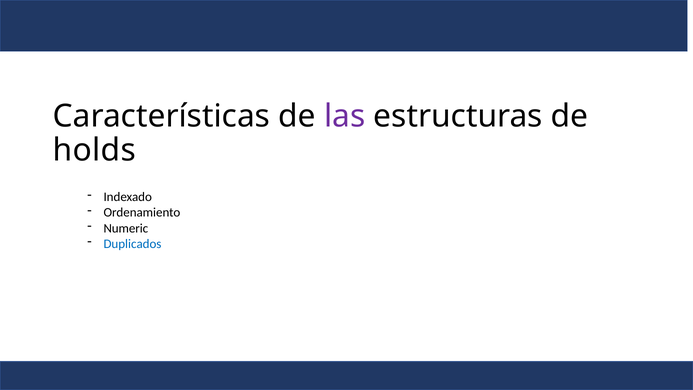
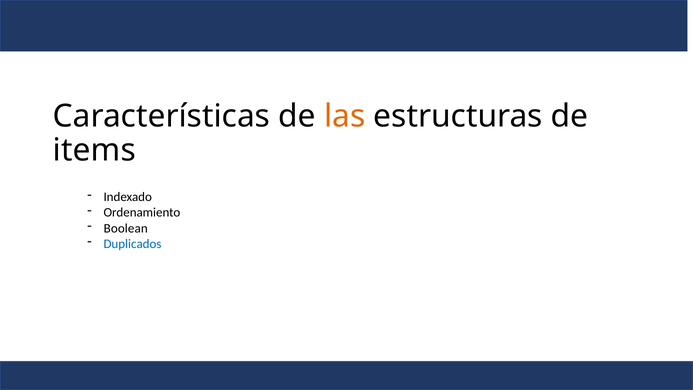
las colour: purple -> orange (345, 116)
holds: holds -> items (94, 150)
Numeric: Numeric -> Boolean (126, 228)
